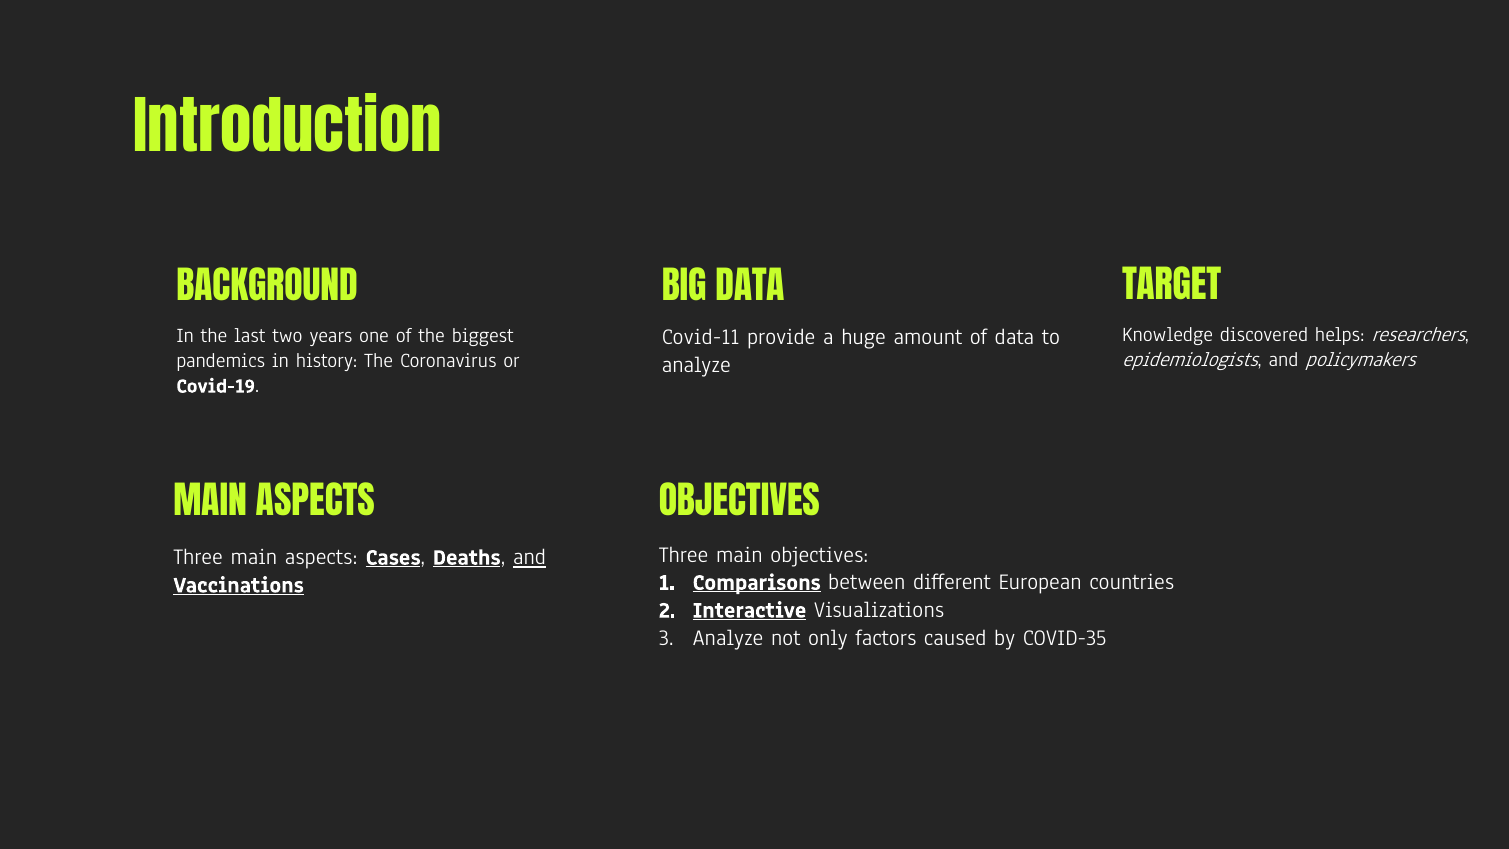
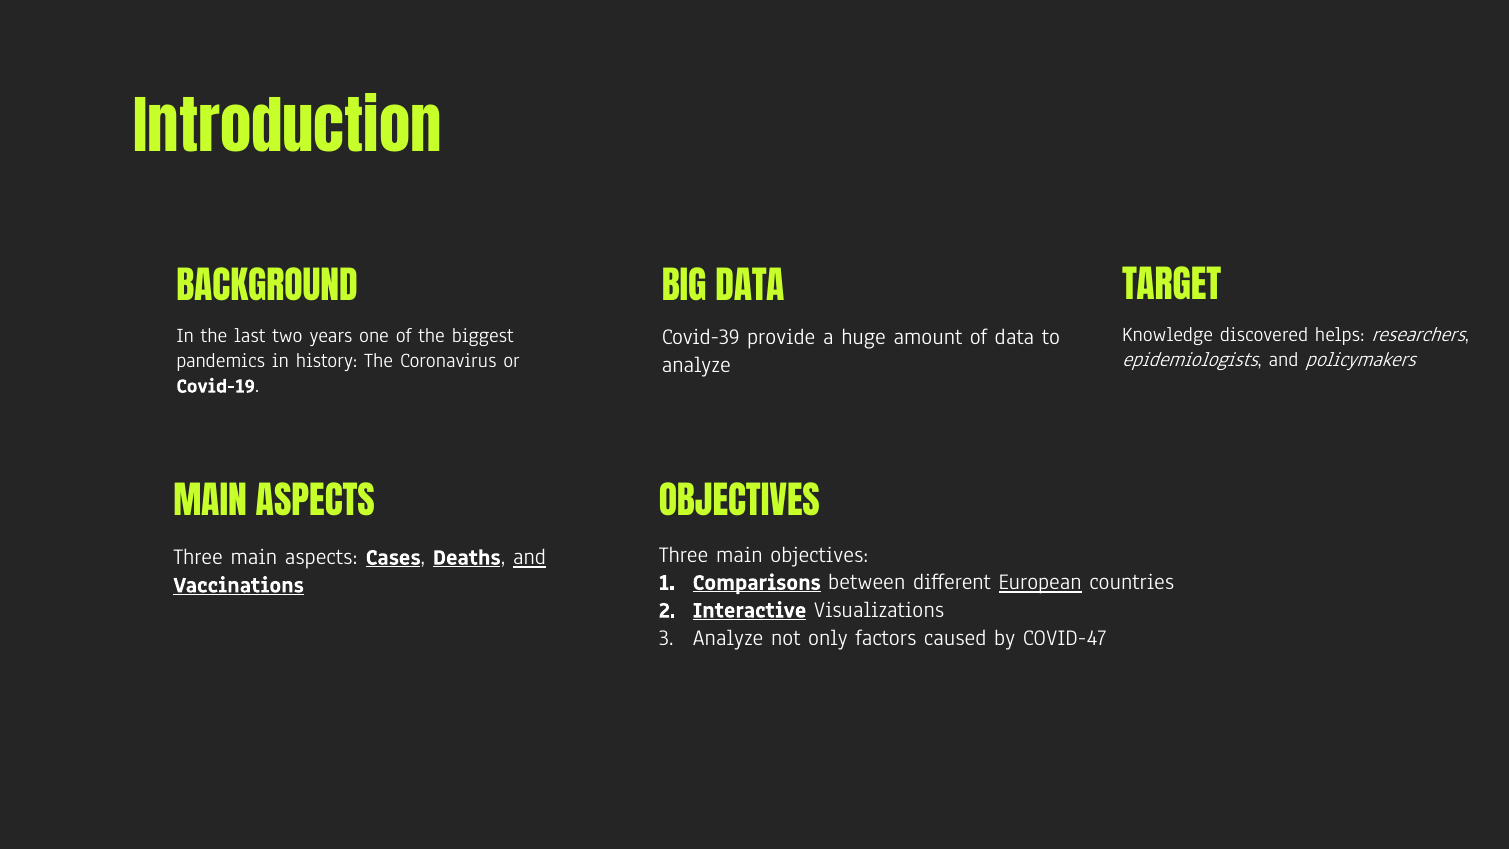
Covid-11: Covid-11 -> Covid-39 (701, 337)
European underline: none -> present (1040, 582)
COVID-35: COVID-35 -> COVID-47 (1065, 638)
